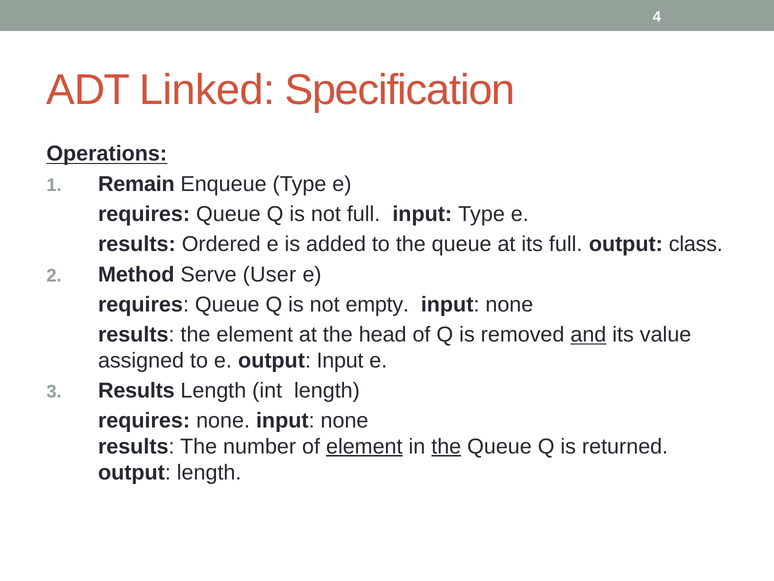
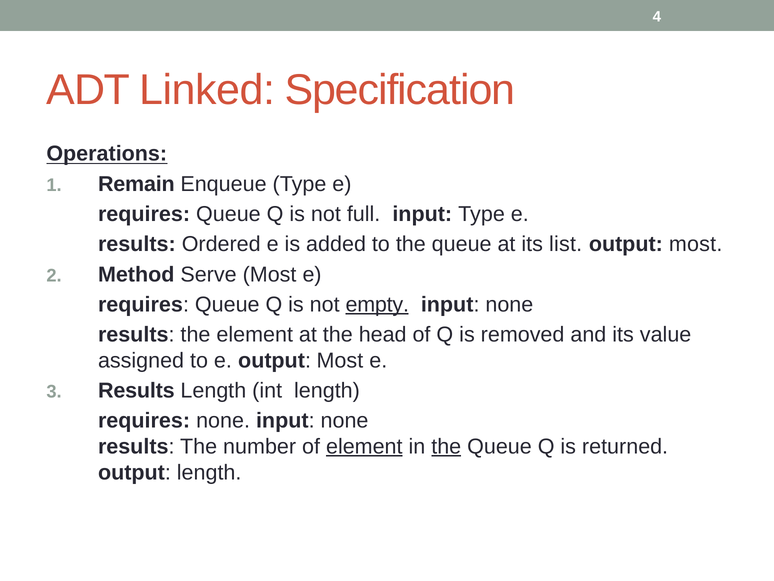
its full: full -> list (566, 244)
class: class -> most (696, 244)
Serve User: User -> Most (270, 274)
empty underline: none -> present (377, 304)
and underline: present -> none (588, 334)
e output Input: Input -> Most (340, 360)
